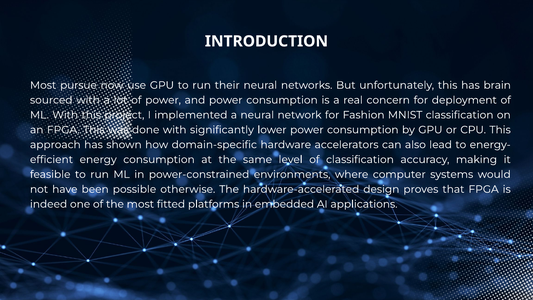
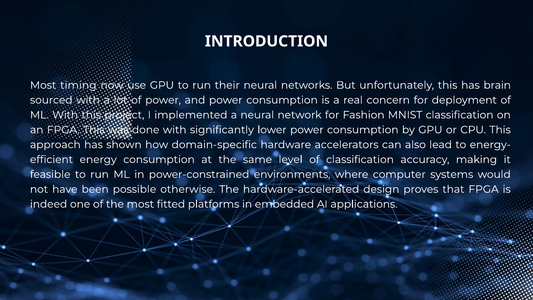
pursue: pursue -> timing (78, 85)
